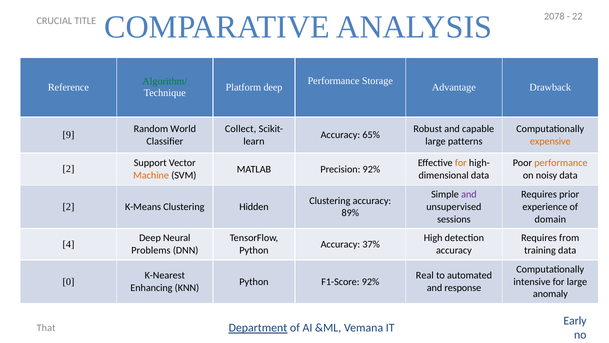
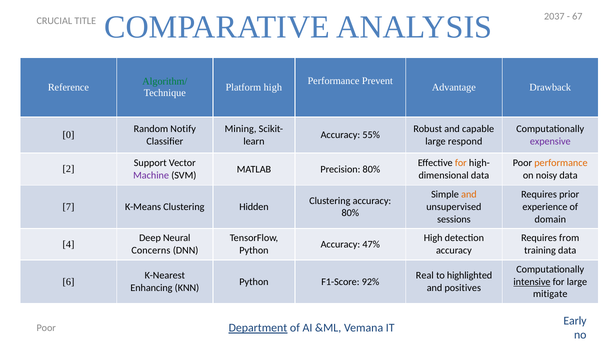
2078: 2078 -> 2037 (554, 16)
22: 22 -> 67 (577, 16)
Storage: Storage -> Prevent (377, 81)
Platform deep: deep -> high (273, 87)
World: World -> Notify (183, 129)
Collect: Collect -> Mining (241, 129)
9: 9 -> 0 (69, 135)
65%: 65% -> 55% (371, 135)
patterns: patterns -> respond (465, 141)
expensive colour: orange -> purple (550, 141)
Precision 92%: 92% -> 80% (371, 169)
Machine colour: orange -> purple (151, 175)
and colour: purple -> orange (469, 194)
2: 2 -> 7 (69, 207)
89%: 89% -> 80% (350, 213)
37%: 37% -> 47% (371, 244)
Problems: Problems -> Concerns (151, 250)
automated: automated -> highlighted (470, 275)
0: 0 -> 6 (69, 281)
intensive underline: none -> present (532, 281)
response: response -> positives (463, 288)
anomaly: anomaly -> mitigate (550, 294)
That: That -> Poor (46, 327)
